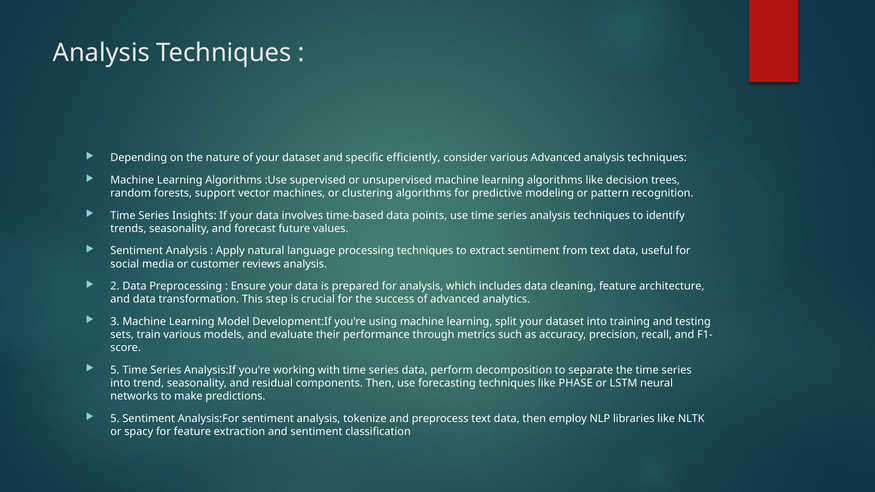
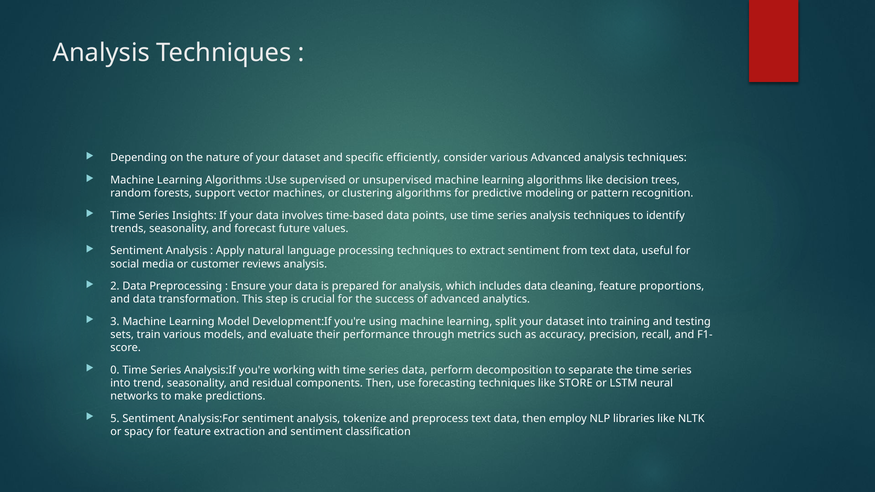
architecture: architecture -> proportions (672, 286)
5: 5 -> 0 (115, 370)
PHASE: PHASE -> STORE (576, 383)
